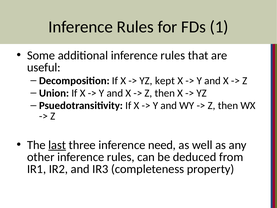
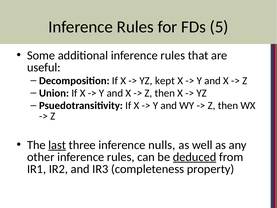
1: 1 -> 5 (219, 27)
need: need -> nulls (162, 145)
deduced underline: none -> present (195, 157)
